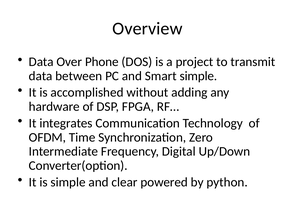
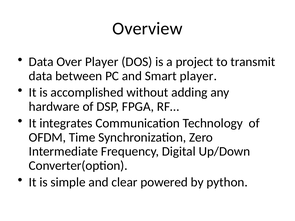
Over Phone: Phone -> Player (102, 62)
Smart simple: simple -> player (198, 76)
